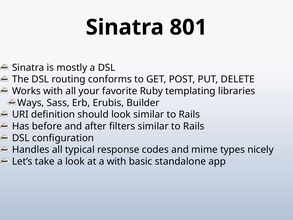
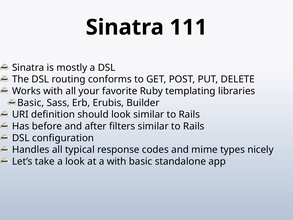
801: 801 -> 111 (188, 27)
Ways: Ways -> Basic (31, 103)
